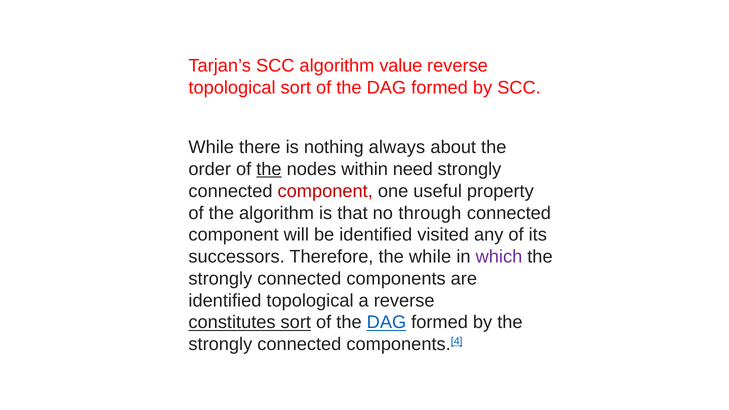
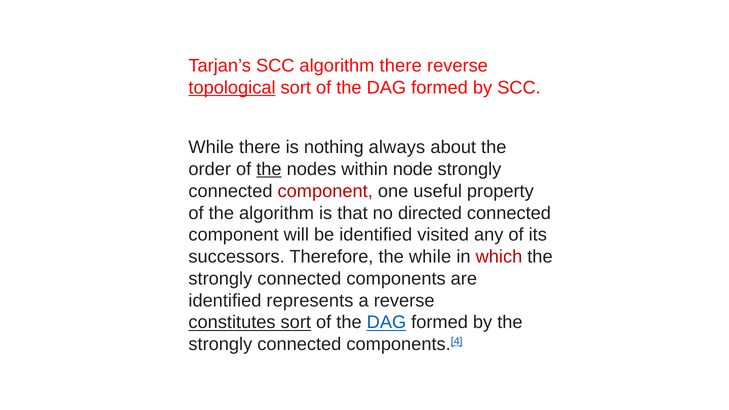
algorithm value: value -> there (401, 66)
topological underline: none -> present (232, 88)
need: need -> node (413, 169)
through: through -> directed (430, 213)
which colour: purple -> red (499, 257)
identified topological: topological -> represents (310, 301)
